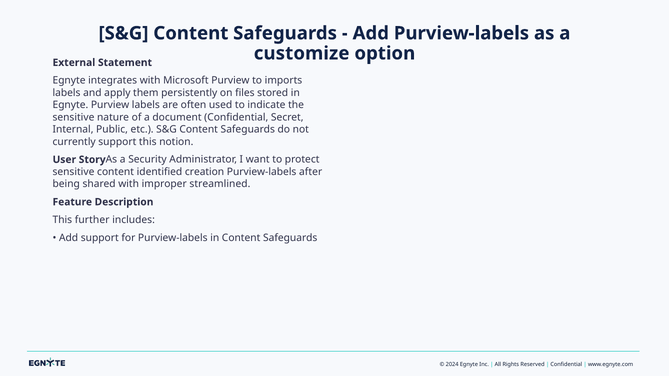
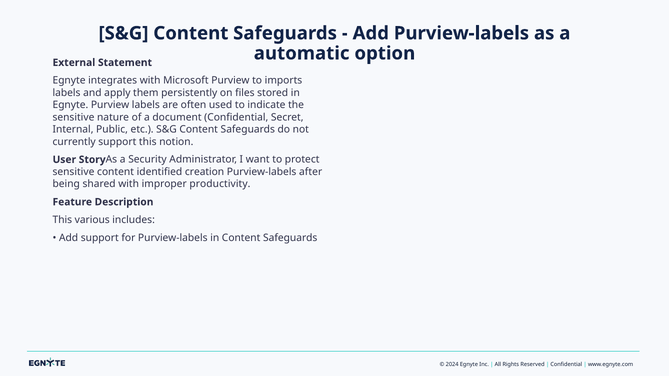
customize: customize -> automatic (302, 53)
streamlined: streamlined -> productivity (220, 184)
further: further -> various (92, 220)
